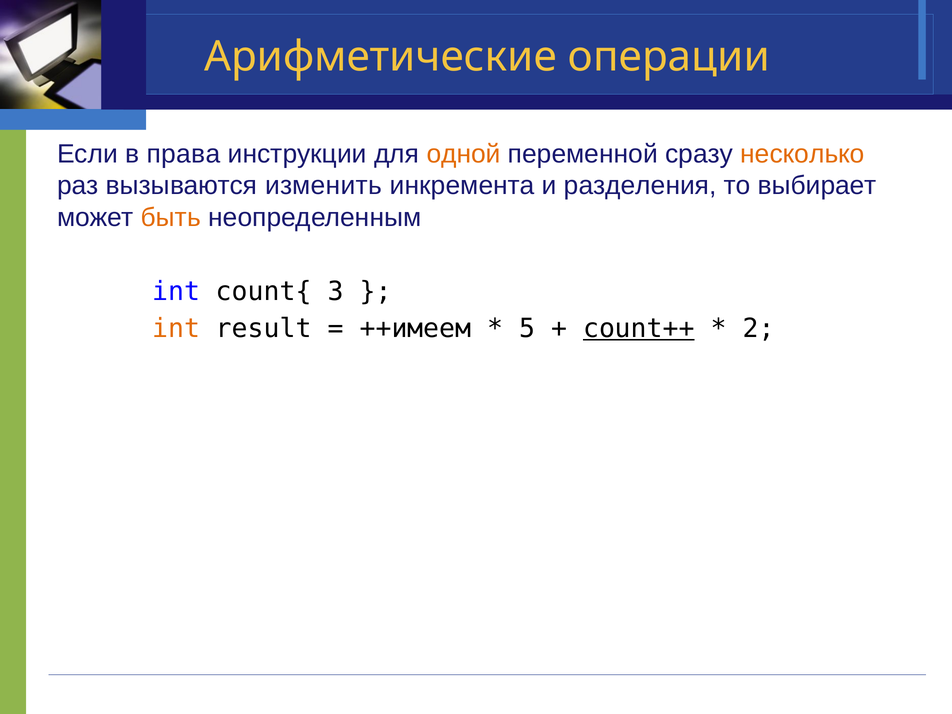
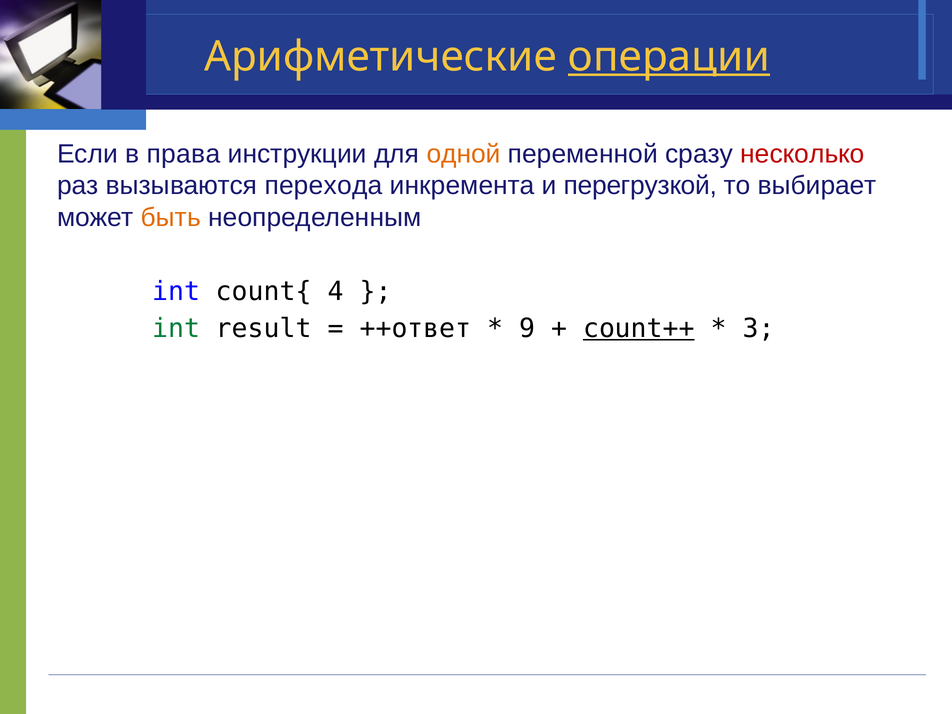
операции underline: none -> present (669, 57)
несколько colour: orange -> red (802, 154)
изменить: изменить -> перехода (323, 186)
разделения: разделения -> перегрузкой (640, 186)
3: 3 -> 4 (336, 291)
int colour: orange -> green (176, 328)
++имеем: ++имеем -> ++ответ (415, 328)
5: 5 -> 9 (527, 328)
2: 2 -> 3 (759, 328)
